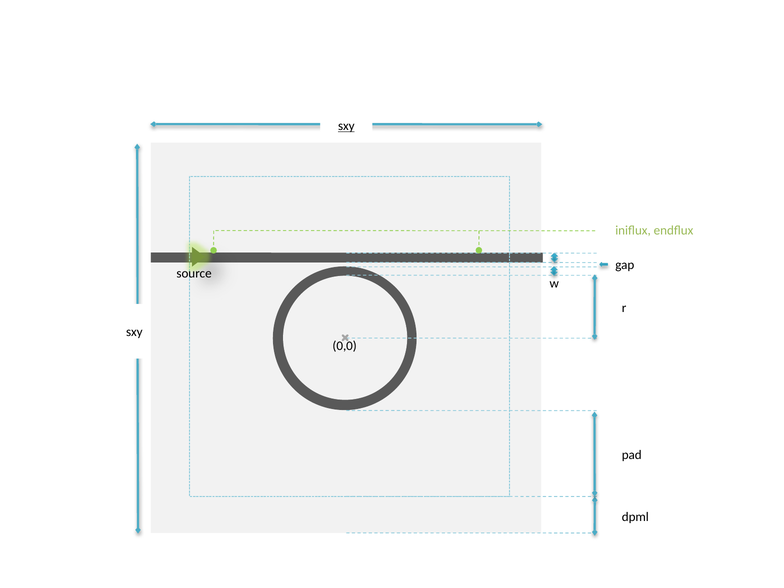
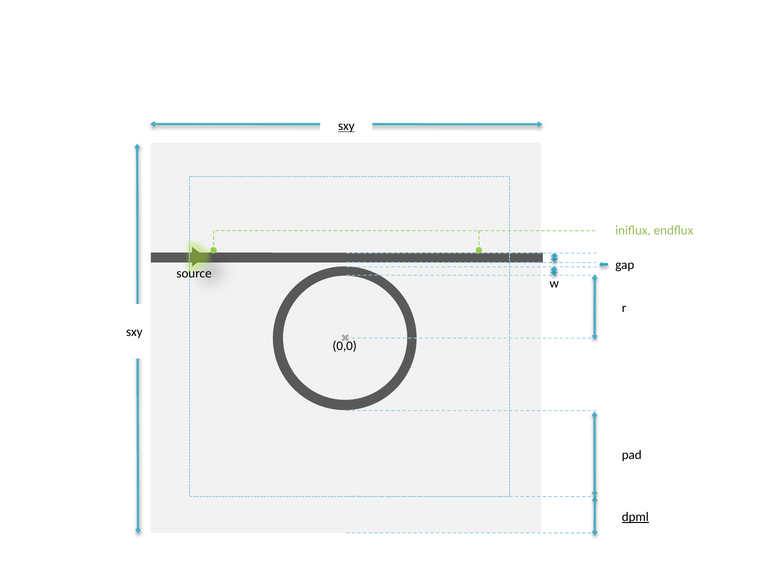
dpml underline: none -> present (635, 517)
